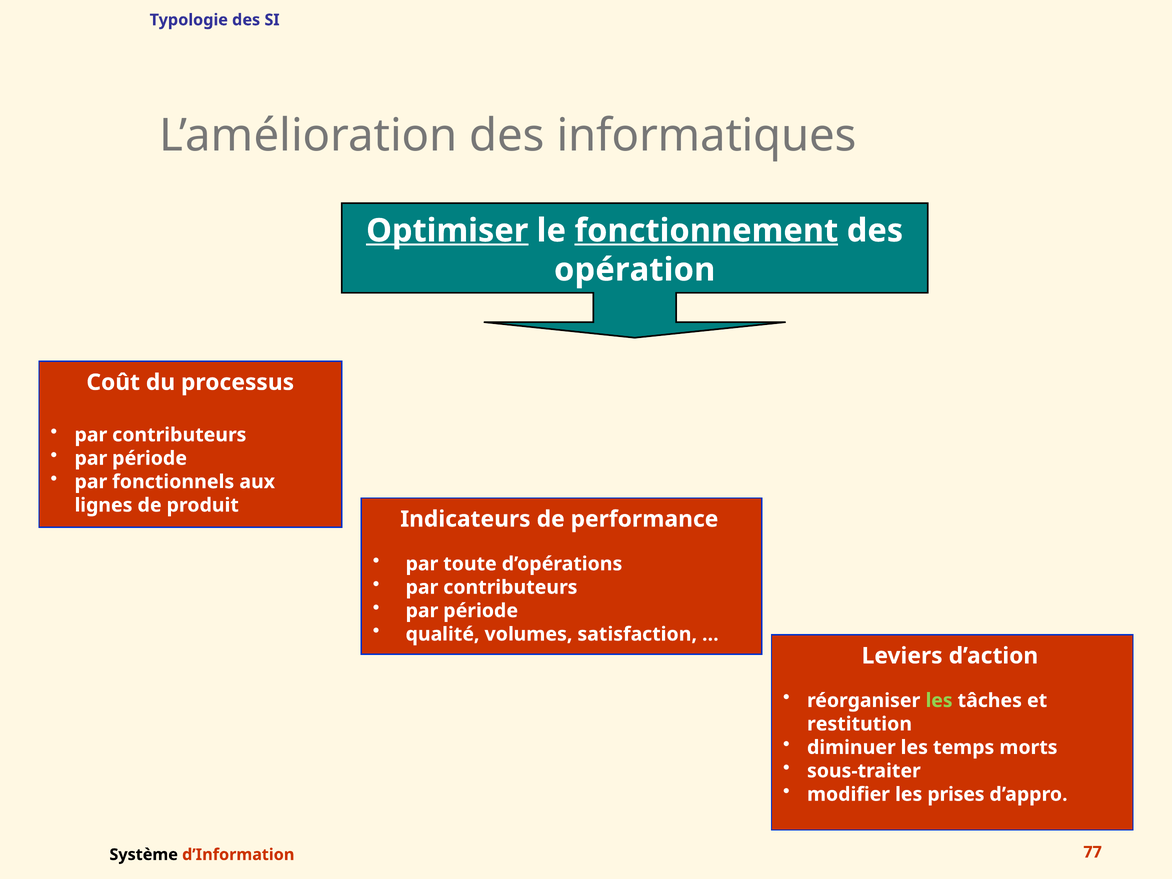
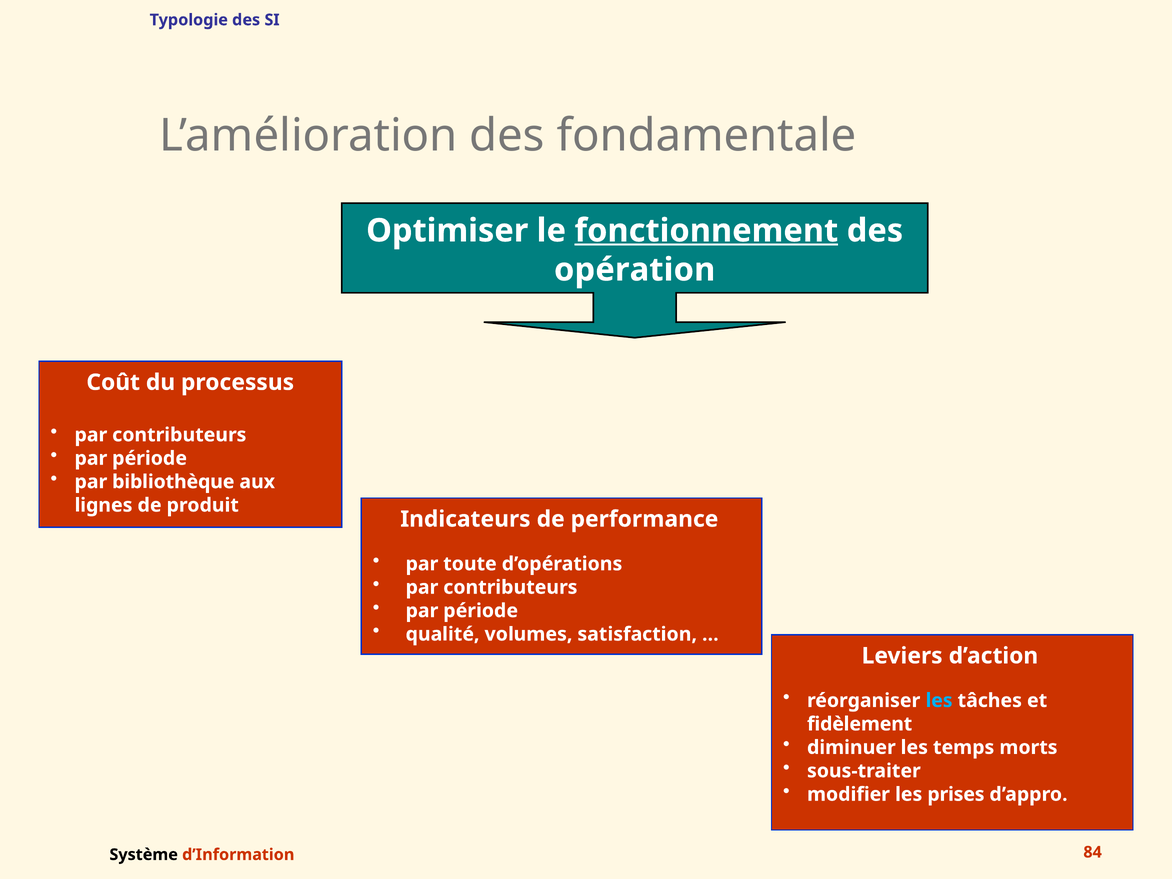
informatiques: informatiques -> fondamentale (707, 136)
Optimiser underline: present -> none (447, 231)
fonctionnels: fonctionnels -> bibliothèque (173, 482)
les colour: light green -> light blue (939, 701)
restitution: restitution -> fidèlement (860, 724)
77: 77 -> 84 (1093, 852)
